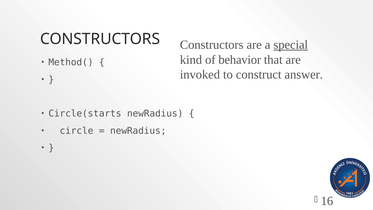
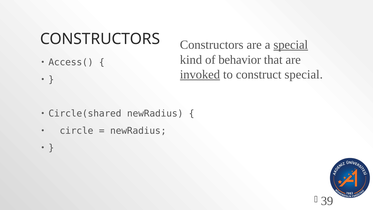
Method(: Method( -> Access( (71, 62)
invoked underline: none -> present (200, 75)
construct answer: answer -> special (304, 75)
Circle(starts: Circle(starts -> Circle(shared (85, 114)
16: 16 -> 39 (327, 201)
